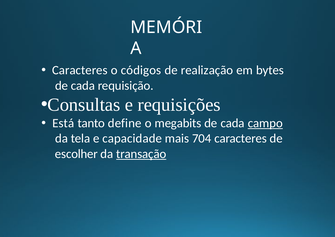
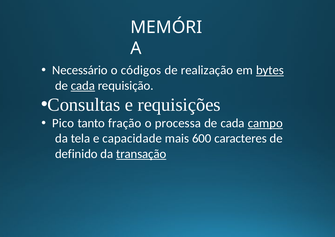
Caracteres: Caracteres -> Necessário (80, 70)
bytes underline: none -> present (270, 70)
cada underline: none -> present (83, 85)
Está: Está -> Pico (63, 123)
define: define -> fração (125, 123)
megabits: megabits -> processa (178, 123)
704: 704 -> 600 (202, 138)
escolher: escolher -> definido (76, 154)
